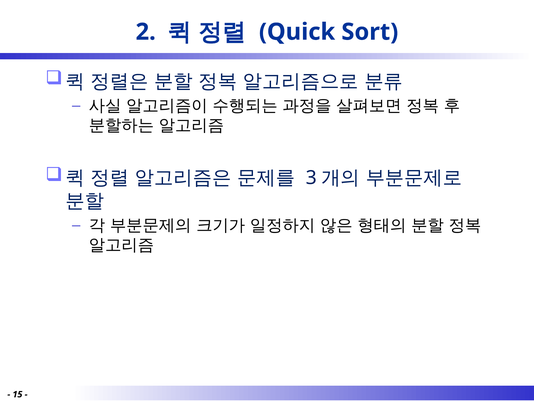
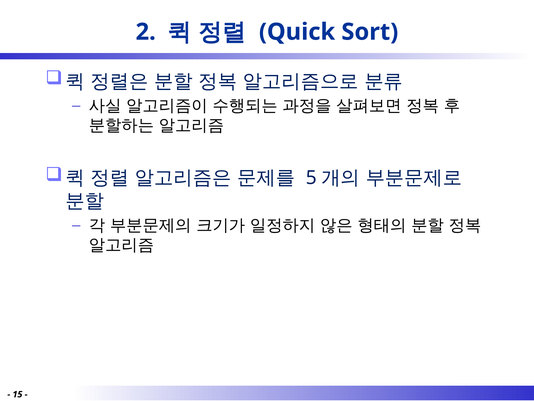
3: 3 -> 5 (311, 178)
